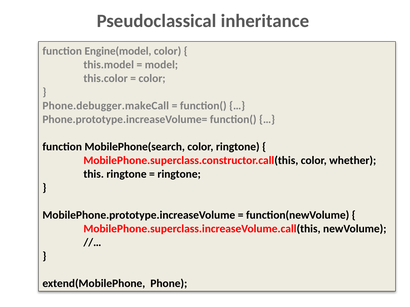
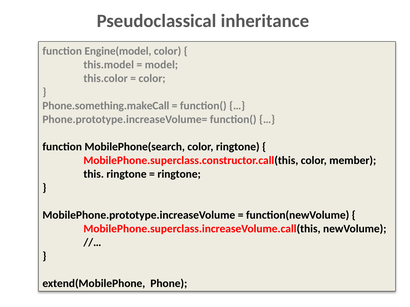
Phone.debugger.makeCall: Phone.debugger.makeCall -> Phone.something.makeCall (106, 106)
whether: whether -> member (353, 161)
